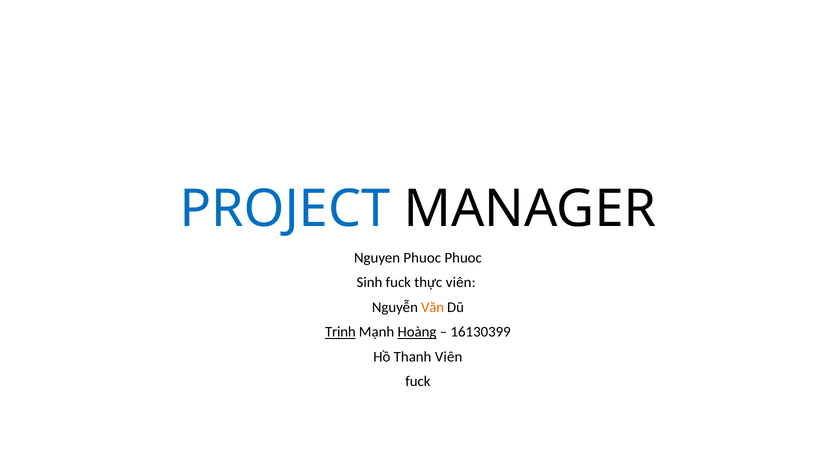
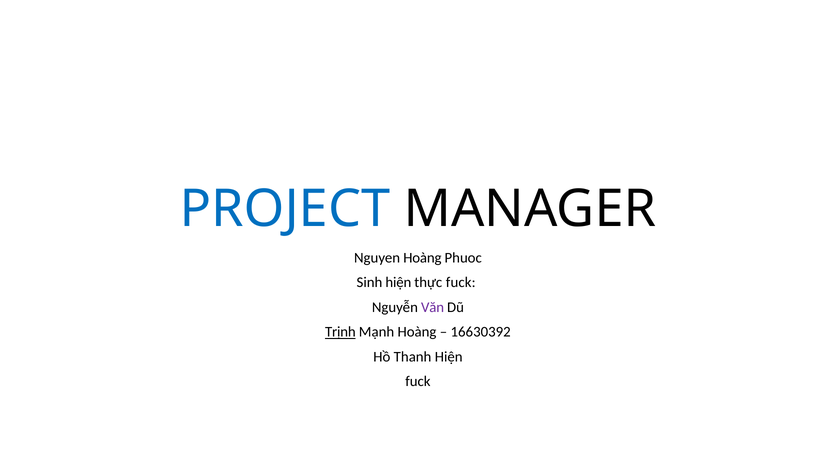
Nguyen Phuoc: Phuoc -> Hoàng (422, 258)
Sinh fuck: fuck -> hiện (398, 283)
thực viên: viên -> fuck (461, 283)
Văn colour: orange -> purple (433, 307)
Hoàng underline: present -> none (417, 332)
16130399: 16130399 -> 16630392 (481, 332)
Thanh Viên: Viên -> Hiện (449, 357)
